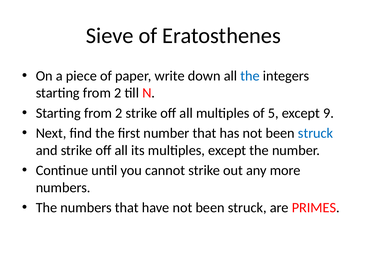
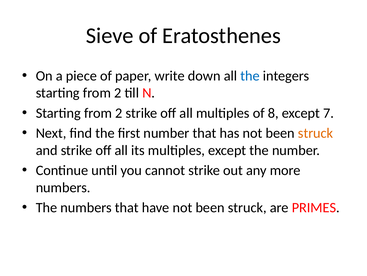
5: 5 -> 8 (273, 113)
9: 9 -> 7 (329, 113)
struck colour: blue -> orange (316, 133)
